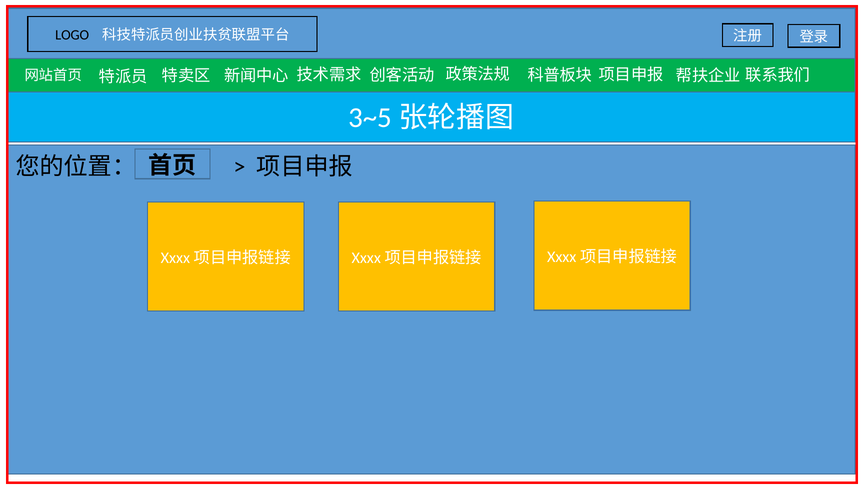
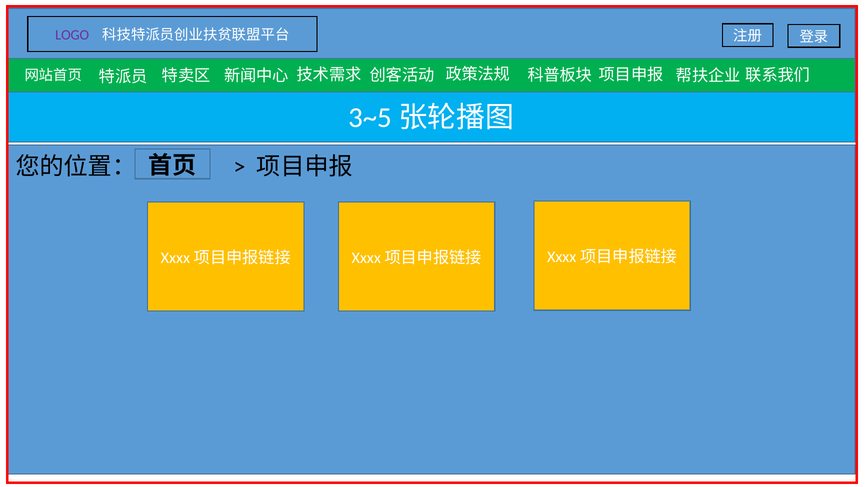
LOGO colour: black -> purple (72, 35)
